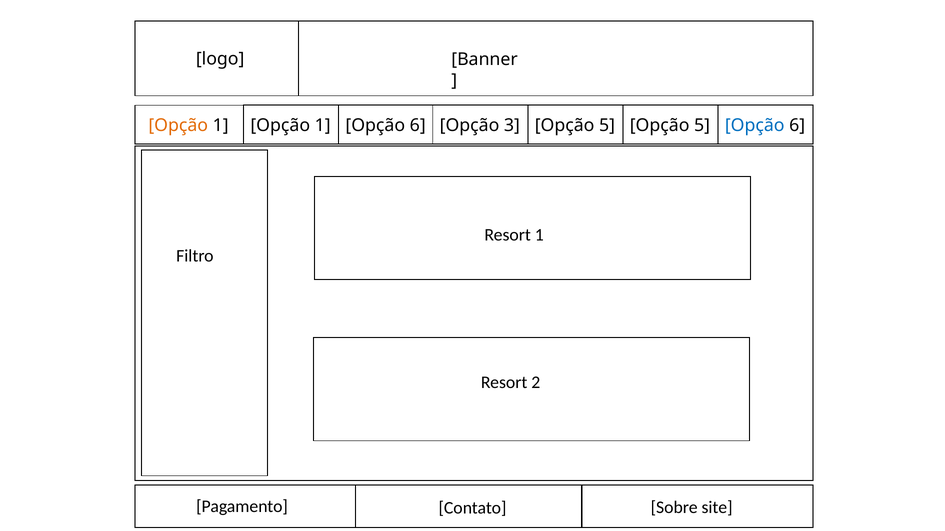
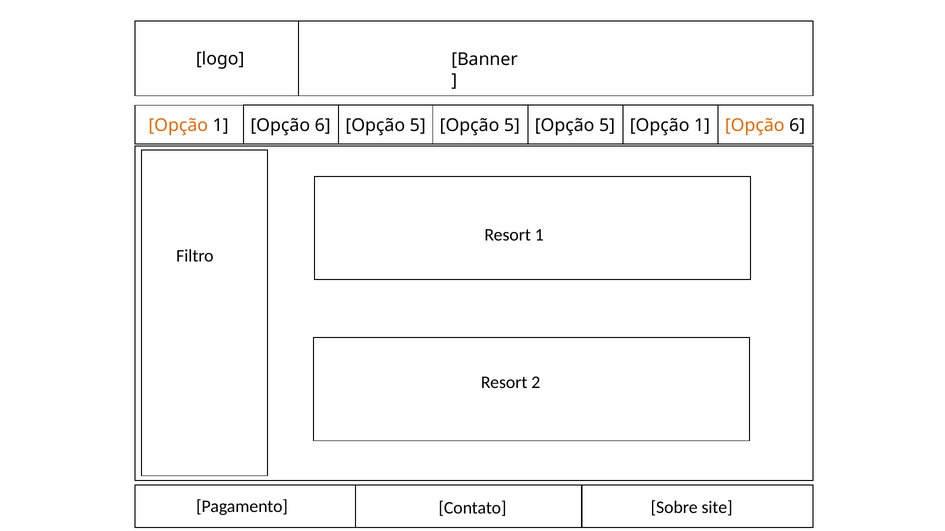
Opção colour: blue -> orange (755, 126)
1: 1 -> 6 (323, 126)
6: 6 -> 5 (418, 126)
3: 3 -> 5 (512, 126)
5 Opção 5: 5 -> 1 (702, 126)
